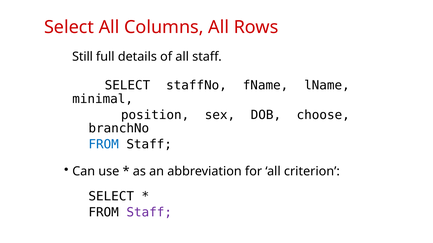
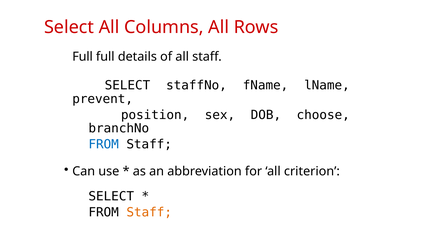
Still: Still -> Full (83, 57)
minimal: minimal -> prevent (103, 99)
Staff colour: purple -> orange (149, 213)
